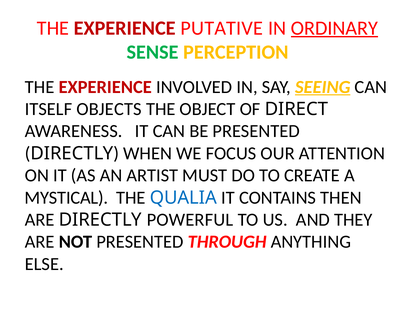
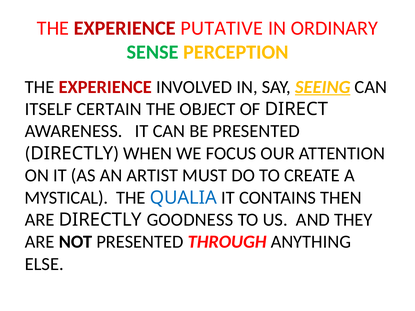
ORDINARY underline: present -> none (334, 28)
OBJECTS: OBJECTS -> CERTAIN (109, 109)
POWERFUL: POWERFUL -> GOODNESS (190, 220)
